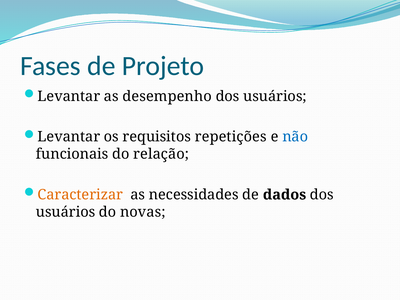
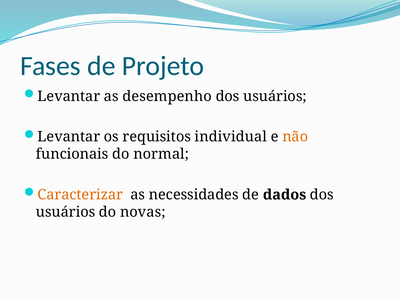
repetições: repetições -> individual (231, 137)
não colour: blue -> orange (295, 137)
relação: relação -> normal (161, 154)
